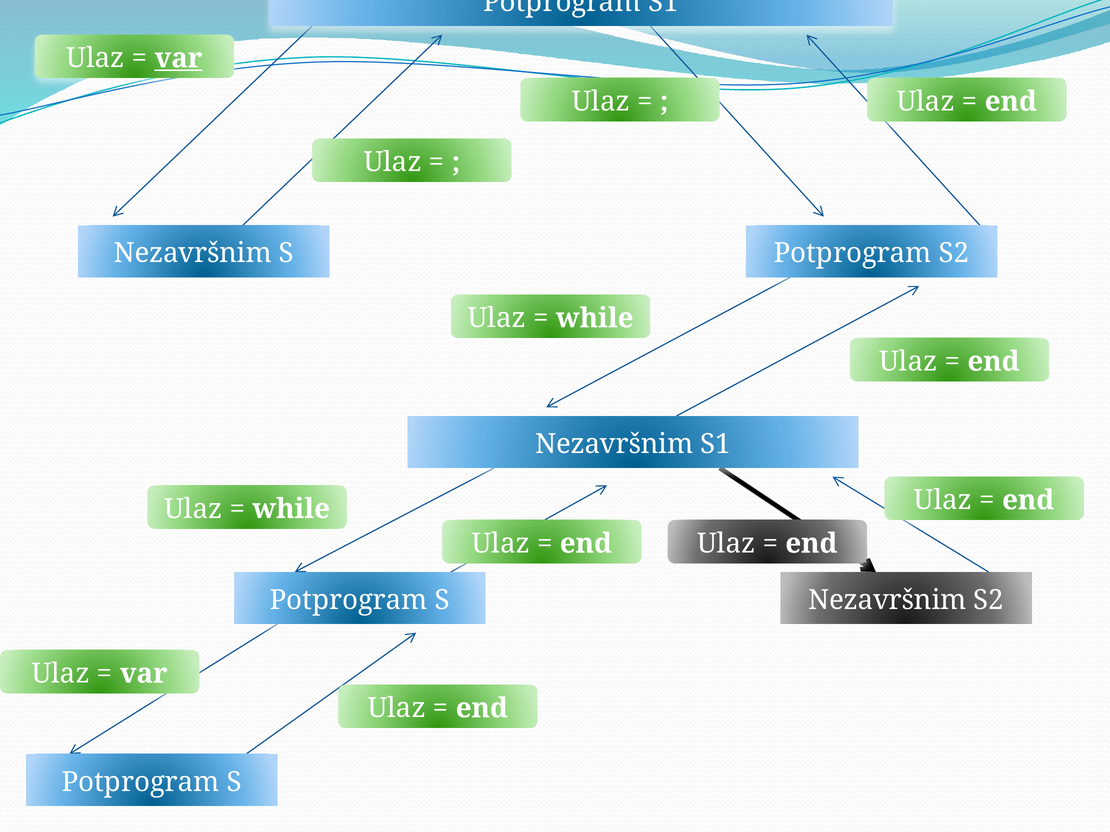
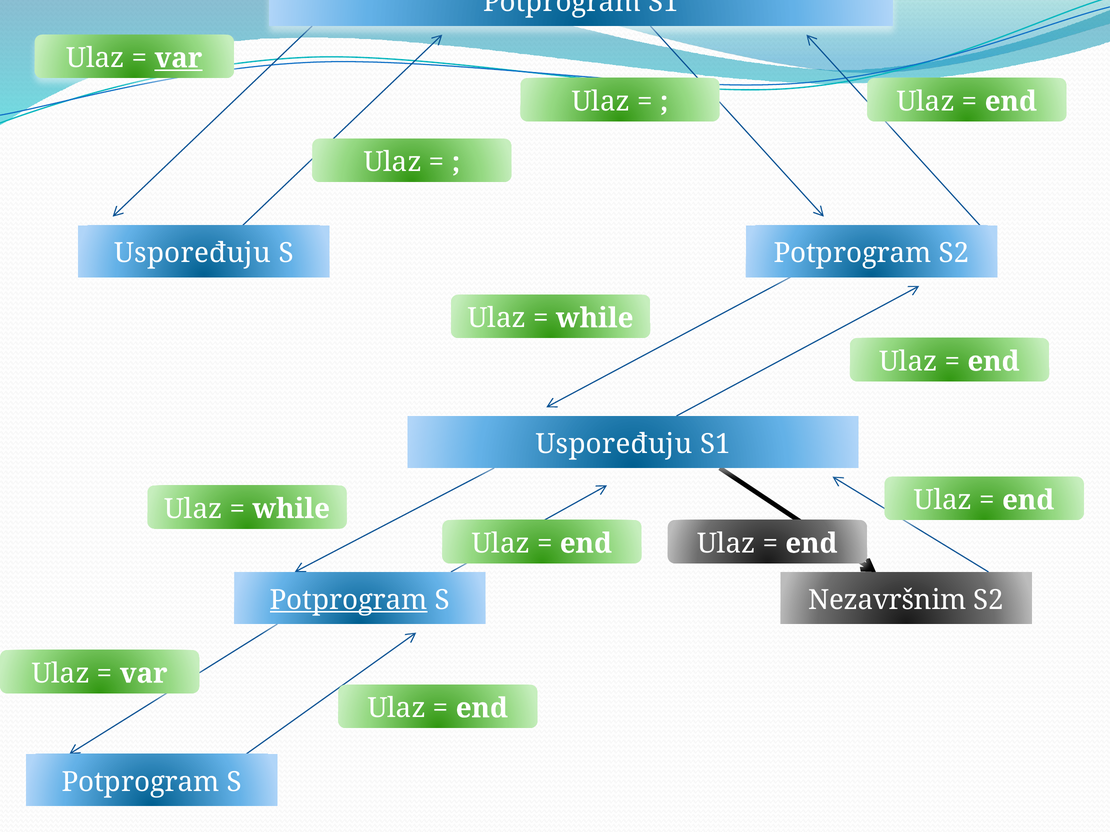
Nezavršnim: Nezavršnim -> Uspoređuju (192, 253)
Nezavršnim: Nezavršnim -> Uspoređuju (614, 444)
Potprogram underline: none -> present (349, 600)
